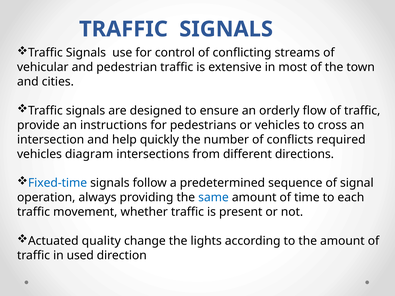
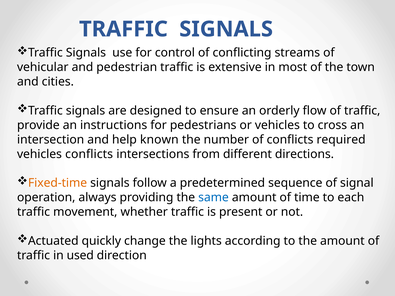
quickly: quickly -> known (159, 140)
vehicles diagram: diagram -> conflicts (89, 154)
Fixed-time colour: blue -> orange (58, 183)
quality: quality -> quickly (101, 241)
